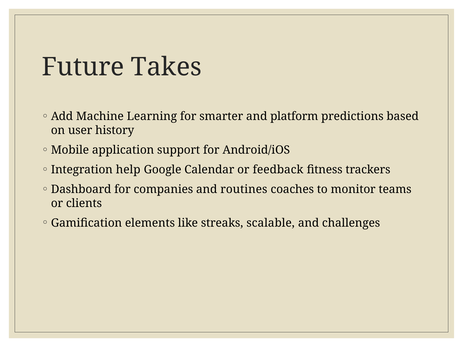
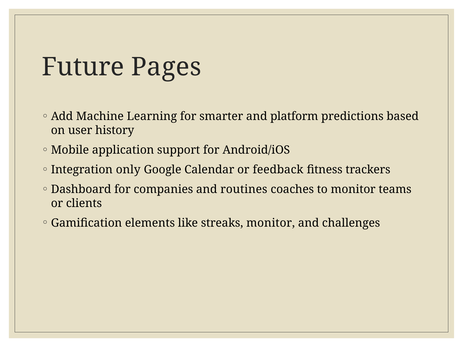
Takes: Takes -> Pages (166, 67)
help: help -> only (128, 170)
streaks scalable: scalable -> monitor (271, 223)
